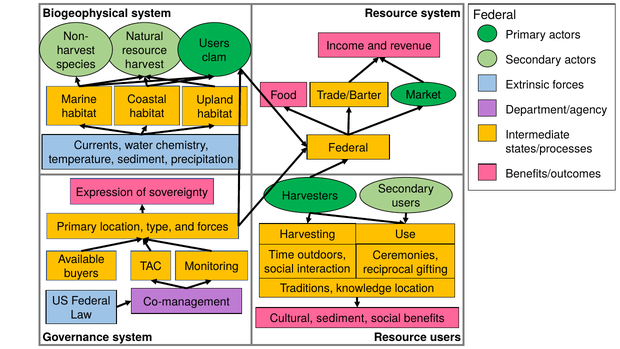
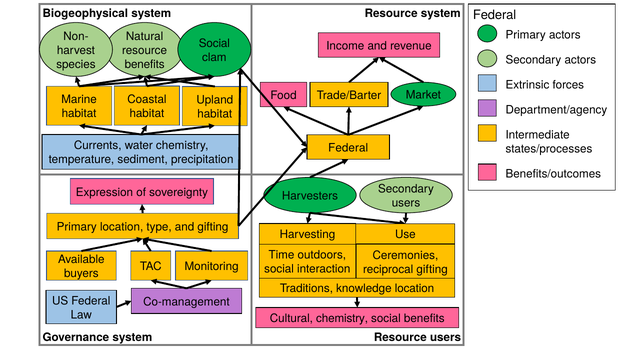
Users: Users -> Social (214, 43)
harvest: harvest -> benefits (145, 64)
and forces: forces -> gifting (213, 227)
Cultural sediment: sediment -> chemistry (342, 318)
